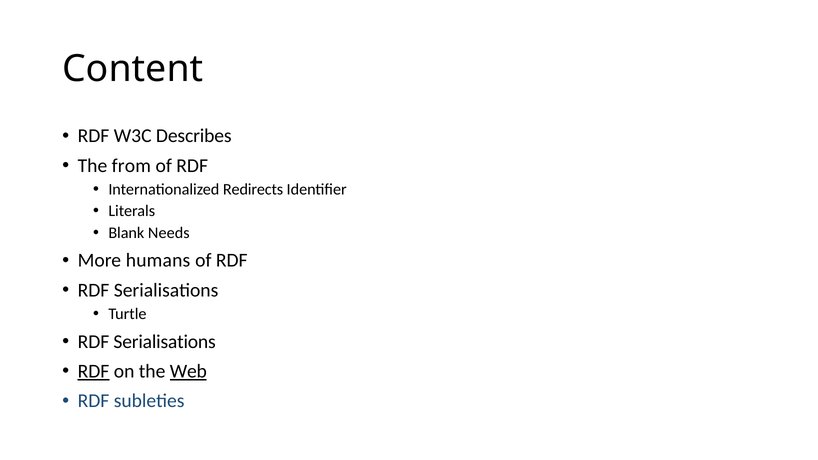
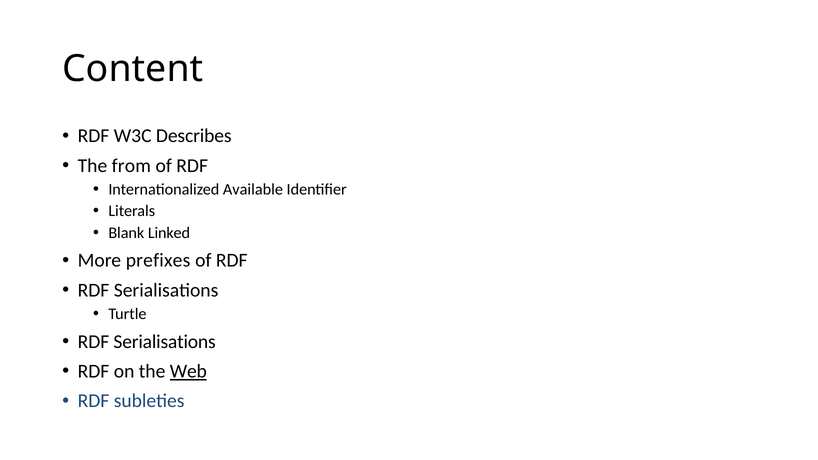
Redirects: Redirects -> Available (253, 189)
Needs: Needs -> Linked (169, 233)
humans: humans -> prefixes (158, 261)
RDF underline: present -> none (94, 371)
